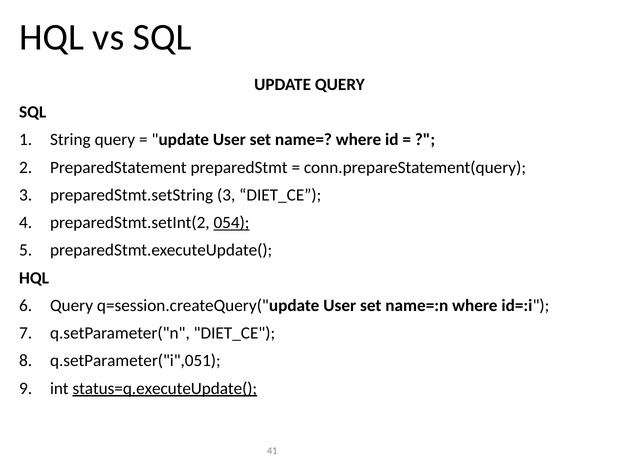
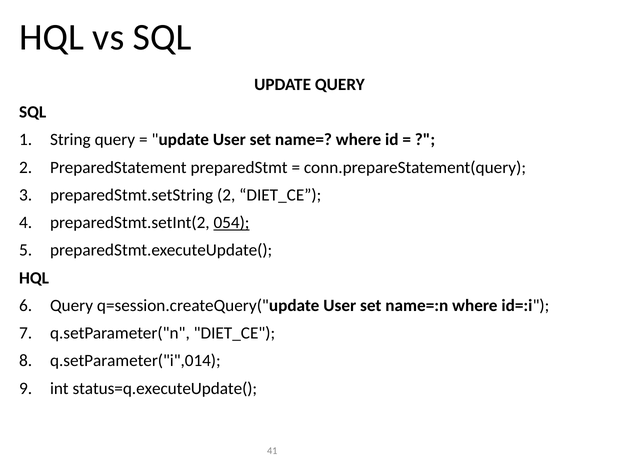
preparedStmt.setString 3: 3 -> 2 (226, 195)
q.setParameter("i",051: q.setParameter("i",051 -> q.setParameter("i",014 (135, 361)
status=q.executeUpdate( underline: present -> none (165, 389)
